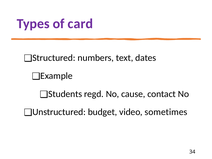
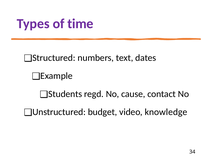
card: card -> time (80, 24)
sometimes: sometimes -> knowledge (166, 112)
